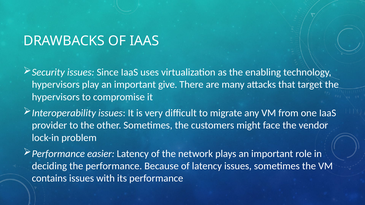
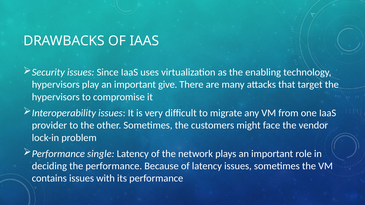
easier: easier -> single (101, 154)
